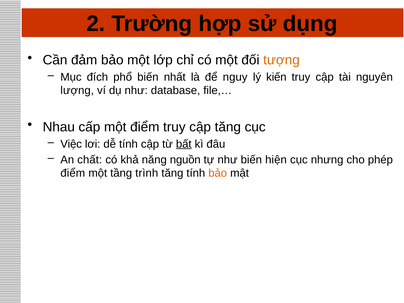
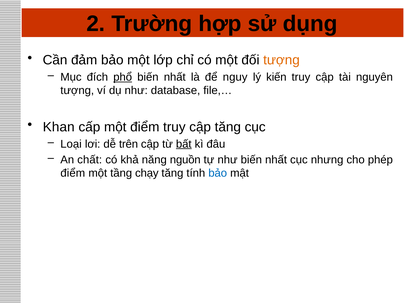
phổ underline: none -> present (123, 77)
lượng: lượng -> tượng (77, 91)
Nhau: Nhau -> Khan (59, 127)
Việc: Việc -> Loại (71, 144)
dễ tính: tính -> trên (129, 144)
như biến hiện: hiện -> nhất (276, 160)
trình: trình -> chạy (147, 173)
bảo colour: orange -> blue (218, 173)
